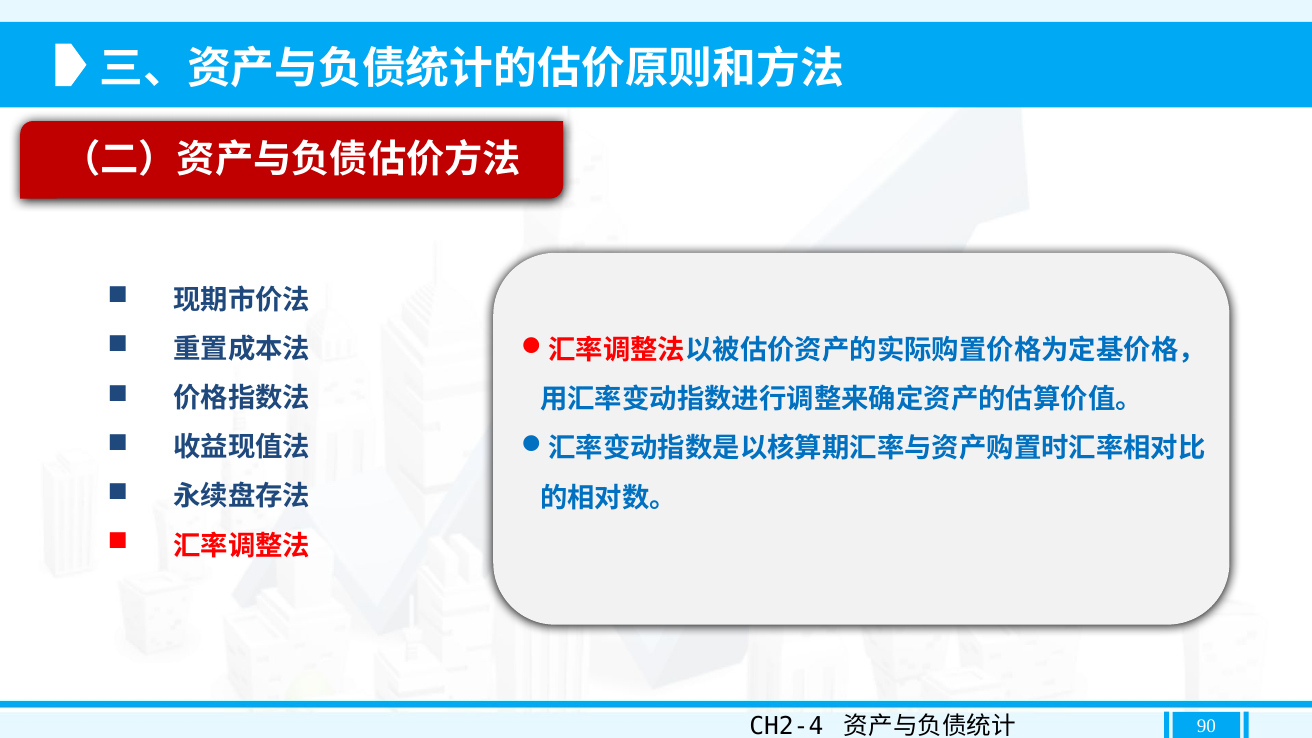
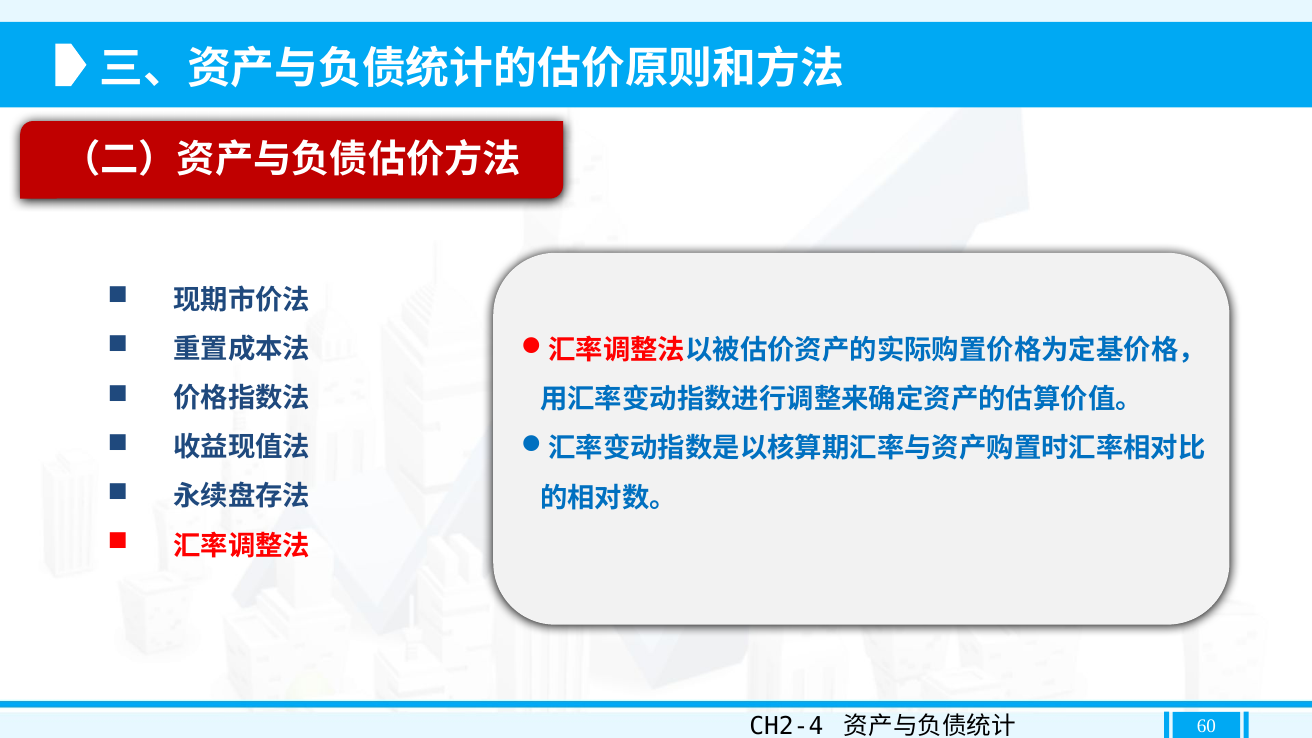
90: 90 -> 60 (1206, 727)
